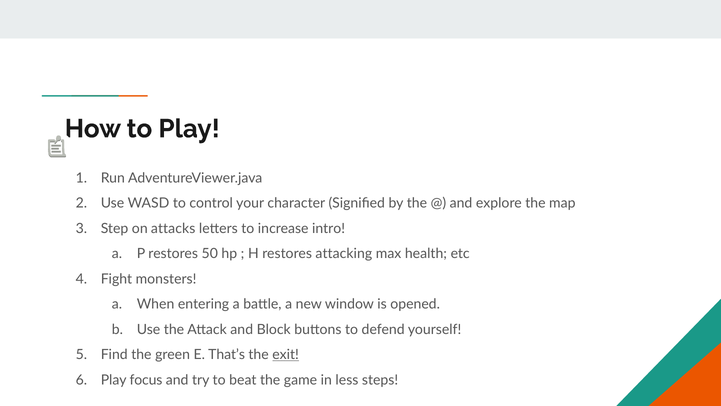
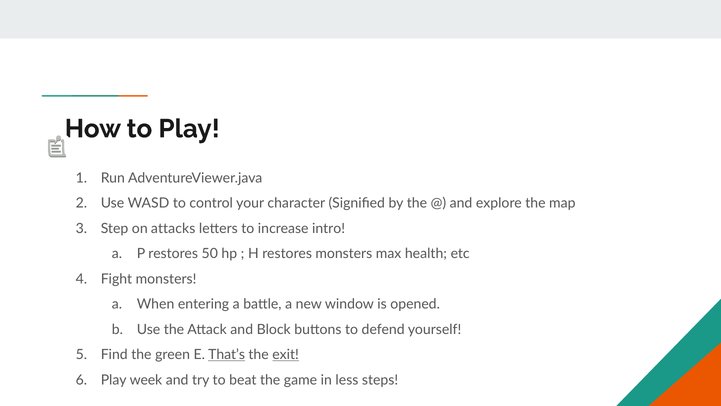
restores attacking: attacking -> monsters (344, 253)
That’s underline: none -> present (227, 354)
focus: focus -> week (146, 380)
